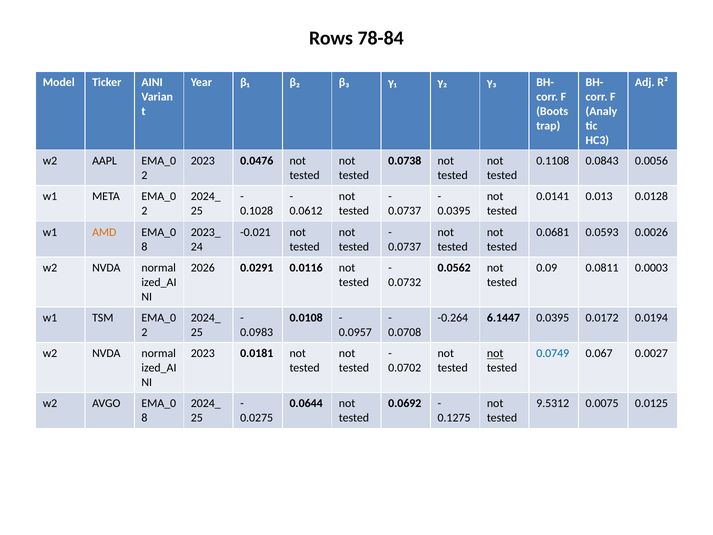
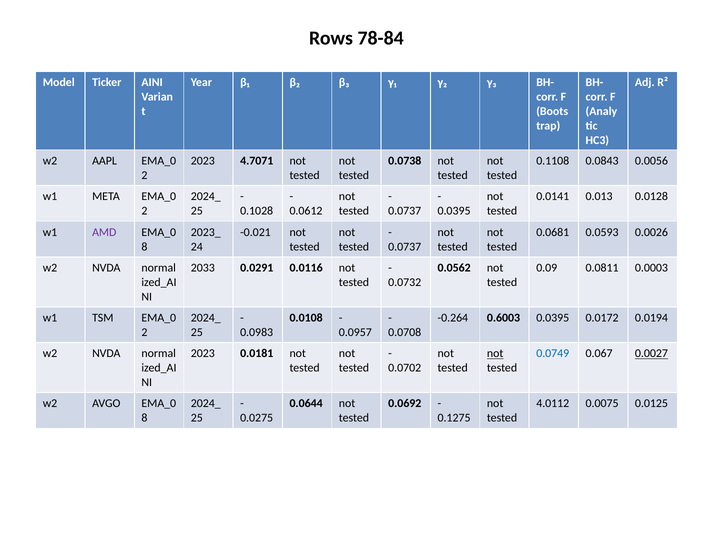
0.0476: 0.0476 -> 4.7071 (257, 161)
AMD colour: orange -> purple (104, 232)
2026: 2026 -> 2033 (203, 268)
6.1447: 6.1447 -> 0.6003 (503, 318)
0.0027 underline: none -> present (651, 353)
9.5312: 9.5312 -> 4.0112 (553, 403)
